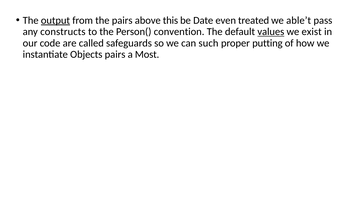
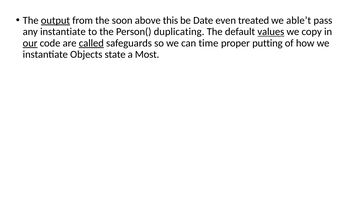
the pairs: pairs -> soon (122, 20)
any constructs: constructs -> instantiate (63, 32)
convention: convention -> duplicating (179, 32)
exist: exist -> copy (312, 32)
our underline: none -> present (30, 43)
called underline: none -> present (91, 43)
such: such -> time (208, 43)
Objects pairs: pairs -> state (115, 54)
